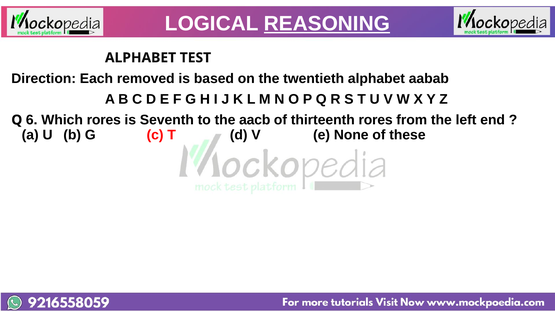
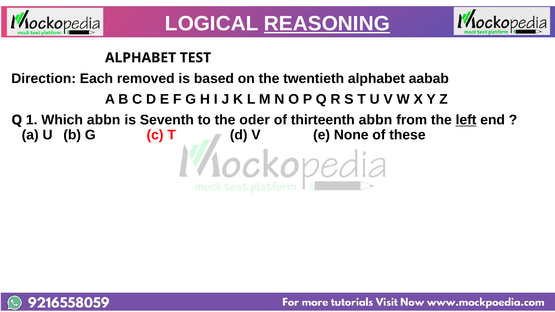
6: 6 -> 1 (32, 120)
Which rores: rores -> abbn (104, 120)
aacb: aacb -> oder (255, 120)
thirteenth rores: rores -> abbn (375, 120)
left underline: none -> present (466, 120)
